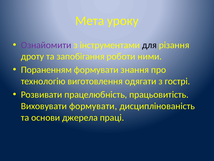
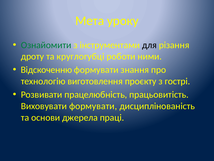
Ознайомити colour: purple -> green (46, 45)
запобігання: запобігання -> круглогубці (81, 56)
Пораненням: Пораненням -> Відскоченню (46, 70)
одягати: одягати -> проєкту (141, 81)
